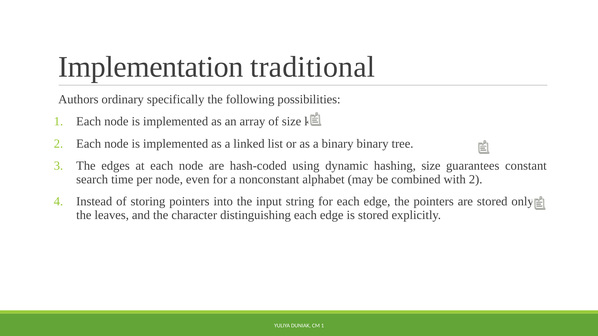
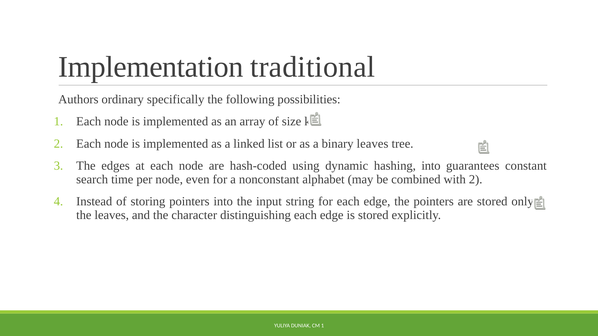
binary binary: binary -> leaves (373, 144)
hashing size: size -> into (431, 166)
